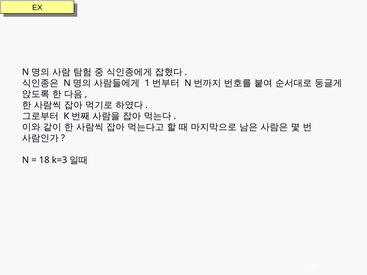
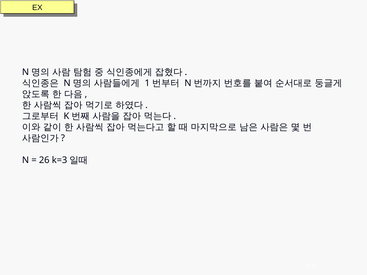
18: 18 -> 26 (44, 160)
